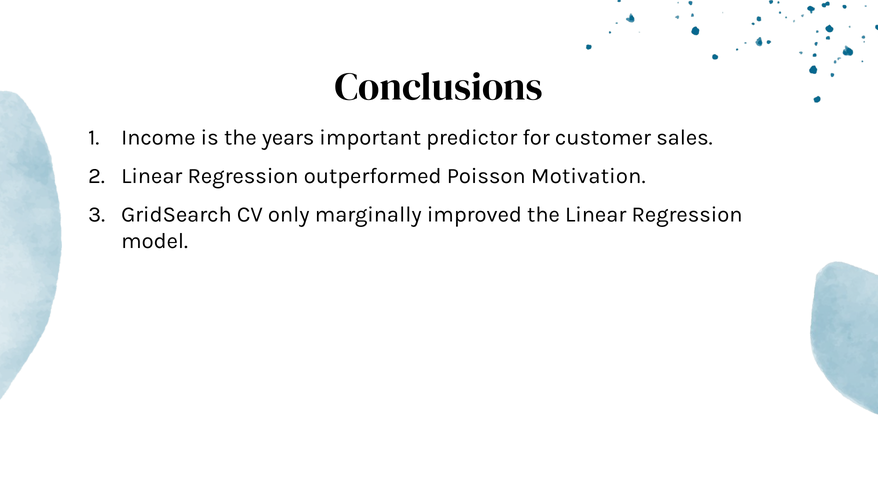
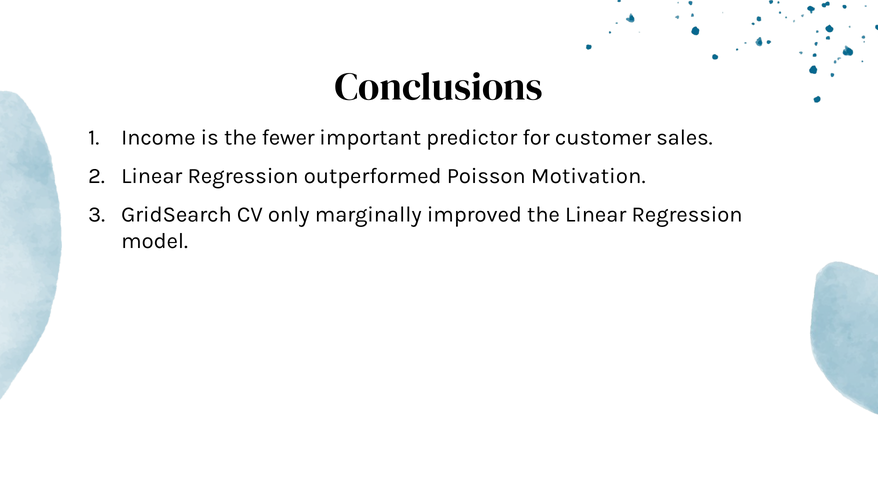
years: years -> fewer (288, 138)
